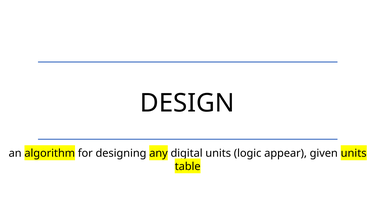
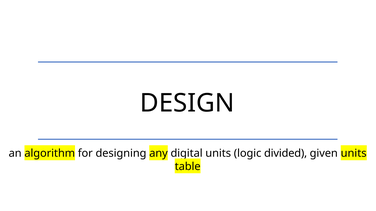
appear: appear -> divided (286, 154)
